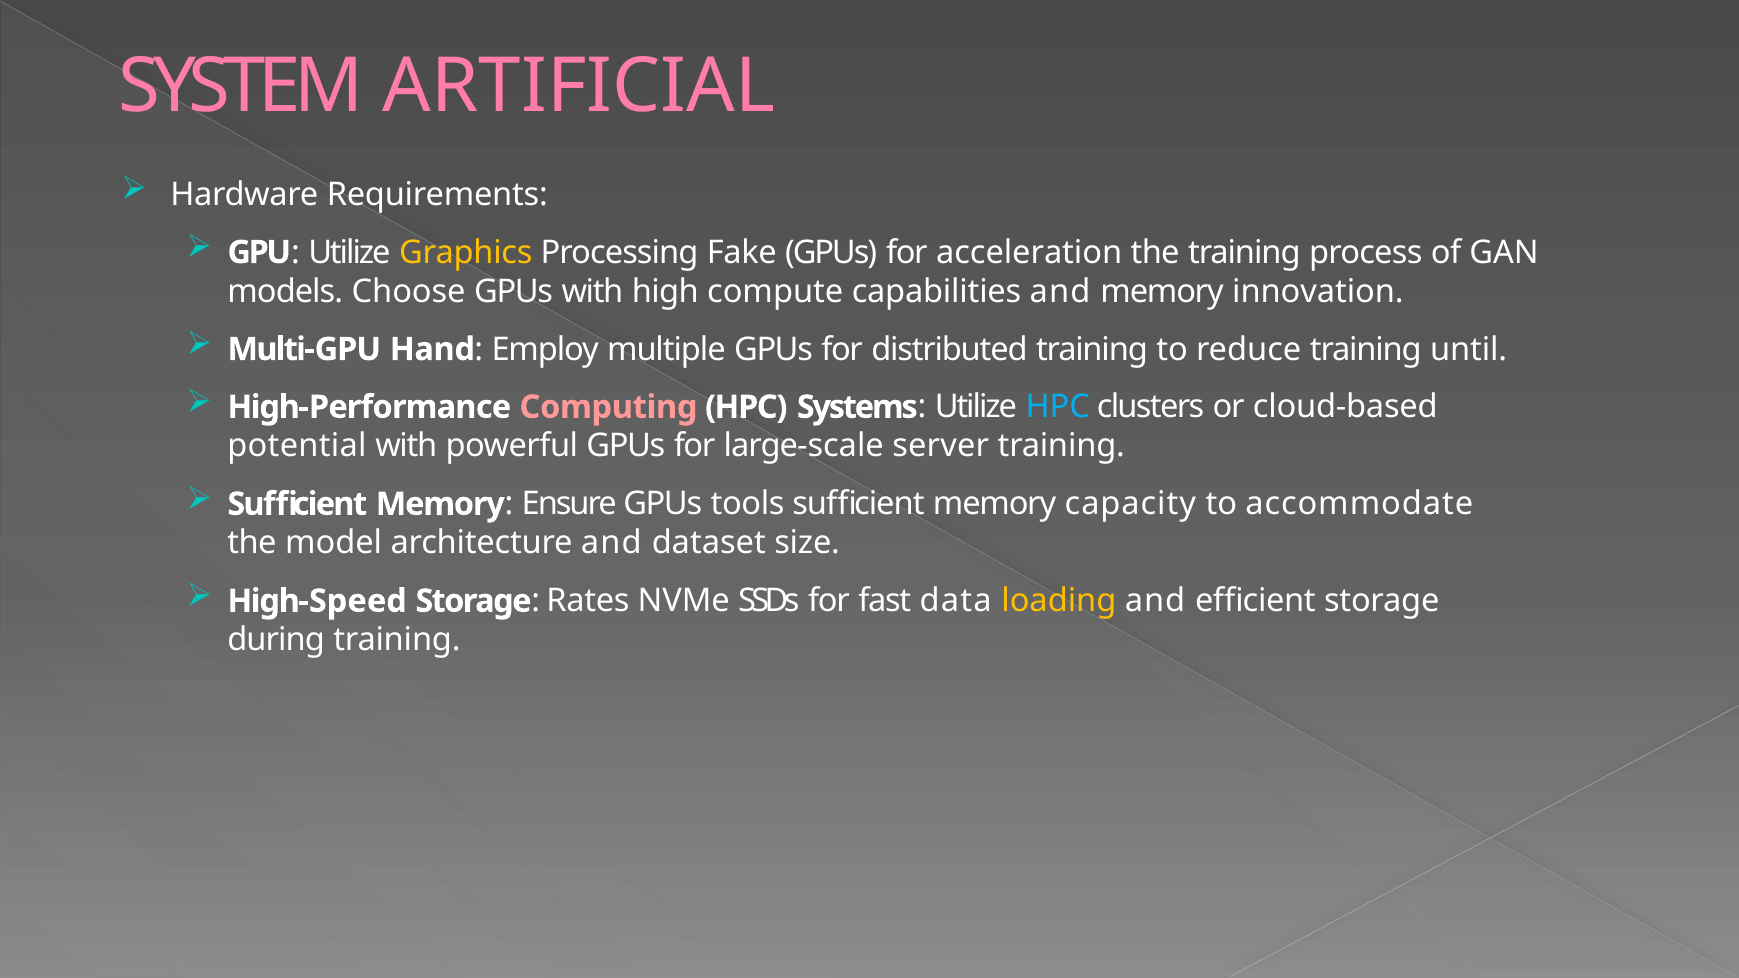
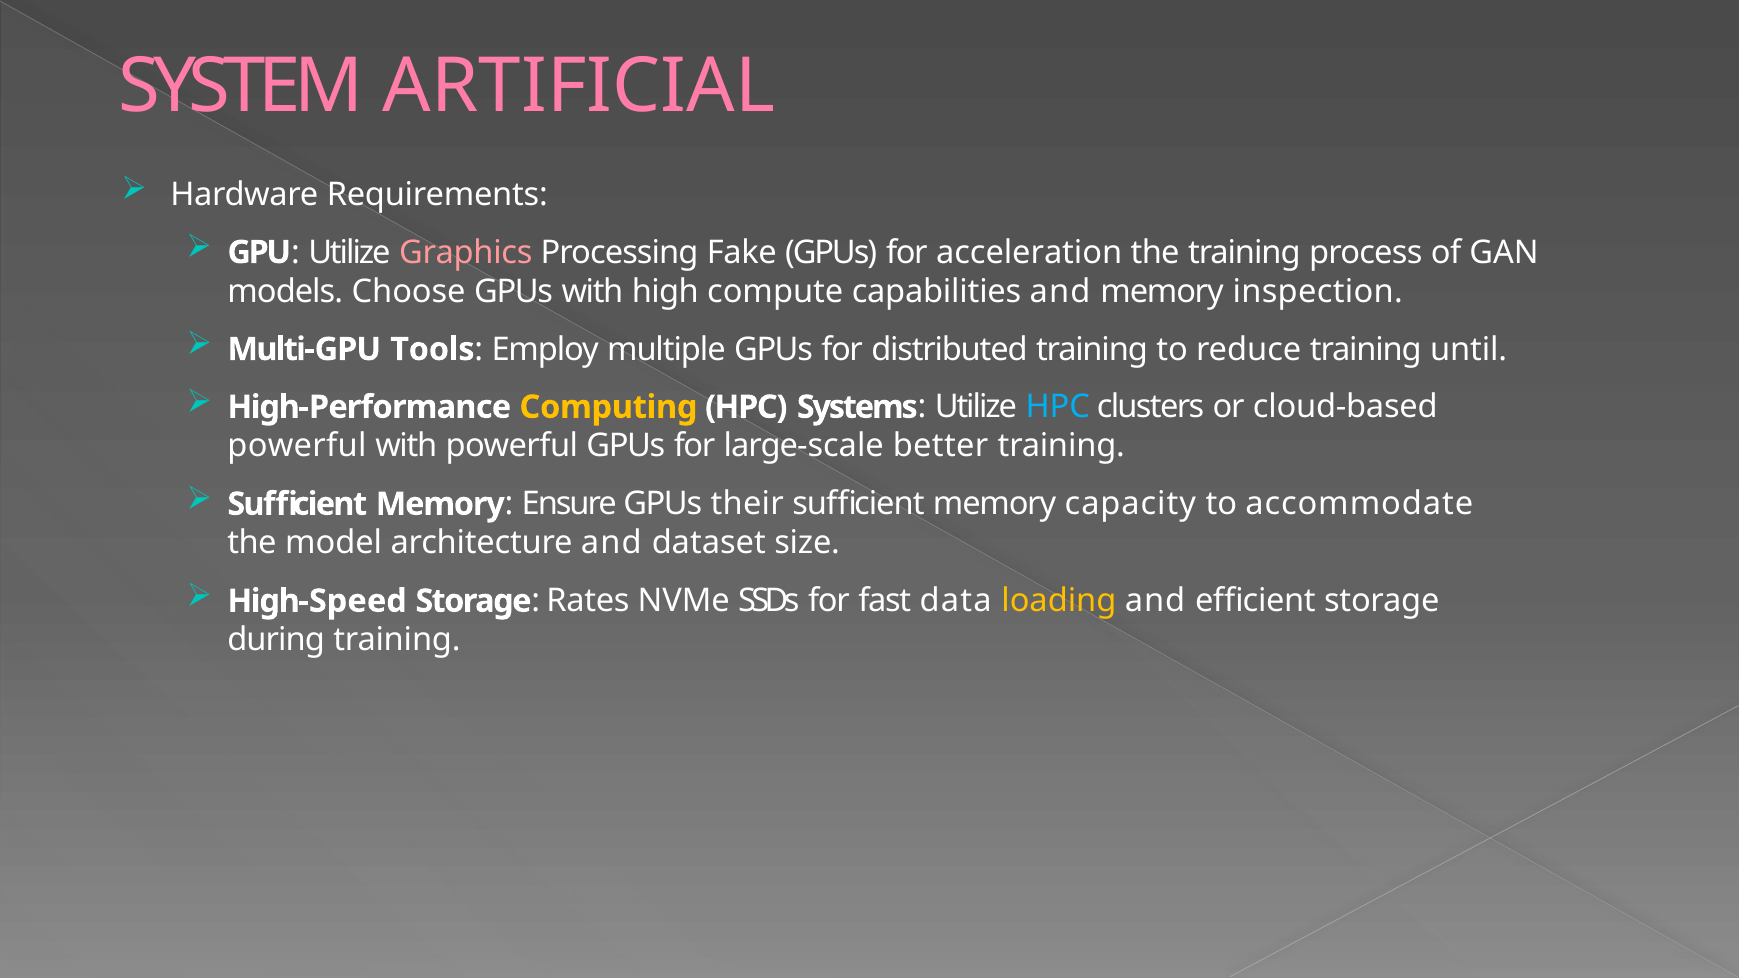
Graphics colour: yellow -> pink (466, 252)
innovation: innovation -> inspection (1318, 292)
Hand: Hand -> Tools (432, 349)
Computing colour: pink -> yellow (608, 407)
potential: potential -> powerful (297, 446)
server: server -> better (941, 446)
tools: tools -> their (747, 504)
